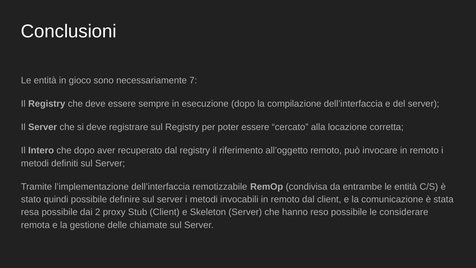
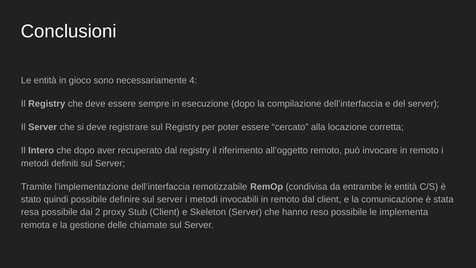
7: 7 -> 4 (193, 80)
considerare: considerare -> implementa (404, 212)
